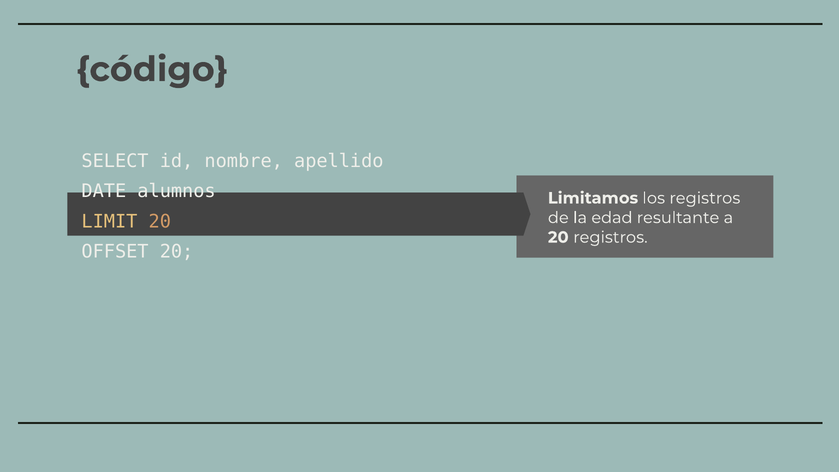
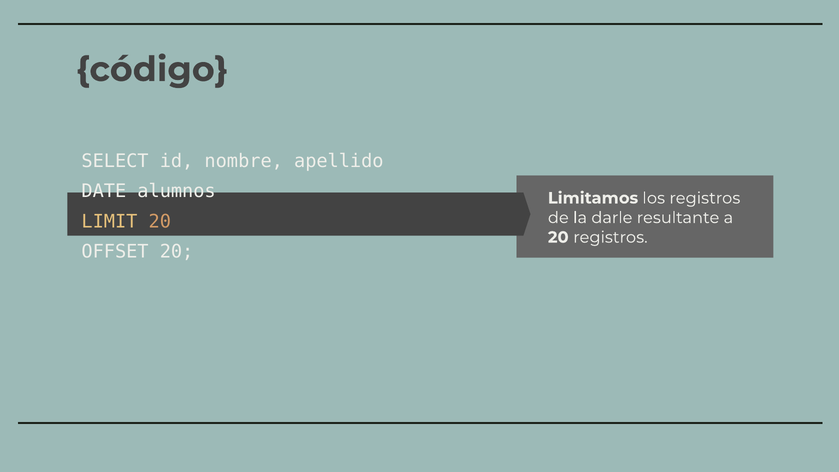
edad: edad -> darle (612, 218)
